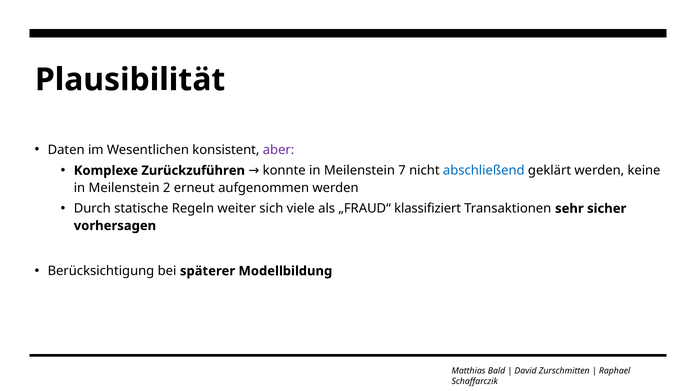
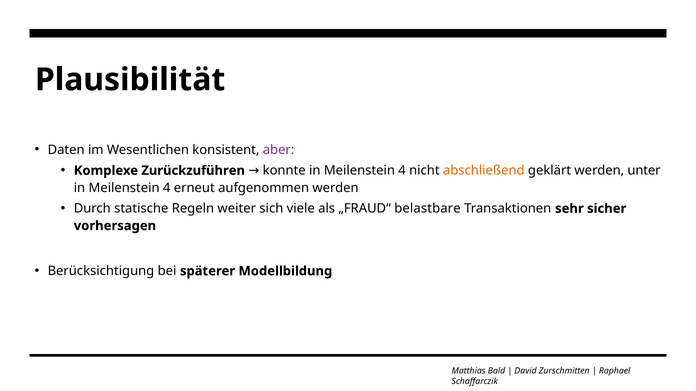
konnte in Meilenstein 7: 7 -> 4 (402, 171)
abschließend colour: blue -> orange (484, 171)
keine: keine -> unter (644, 171)
2: 2 -> 4 (167, 188)
klassifiziert: klassifiziert -> belastbare (427, 209)
